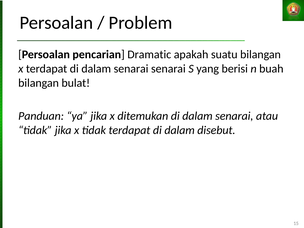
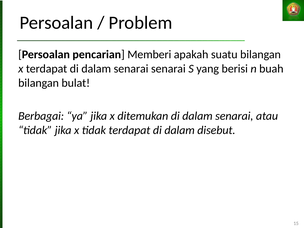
Dramatic: Dramatic -> Memberi (149, 55)
Panduan: Panduan -> Berbagai (41, 116)
